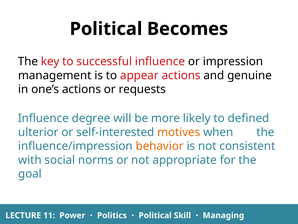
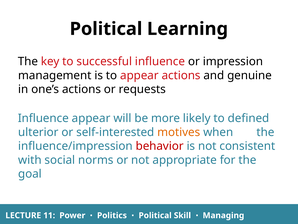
Becomes: Becomes -> Learning (188, 29)
Influence degree: degree -> appear (91, 118)
behavior colour: orange -> red (160, 146)
